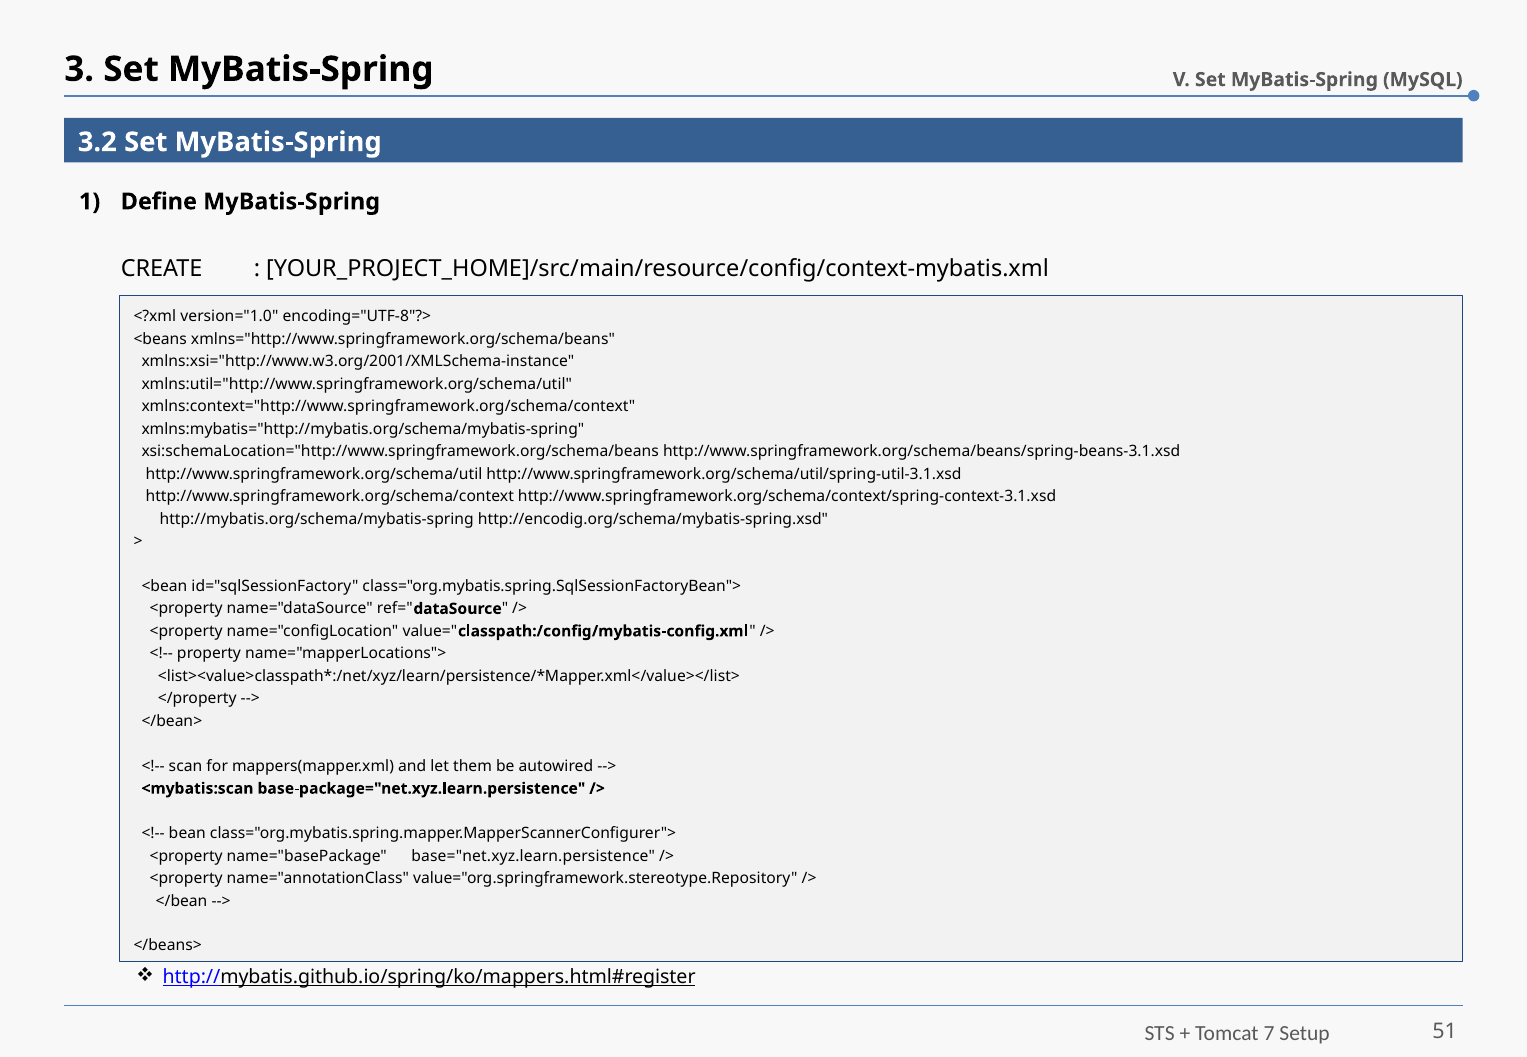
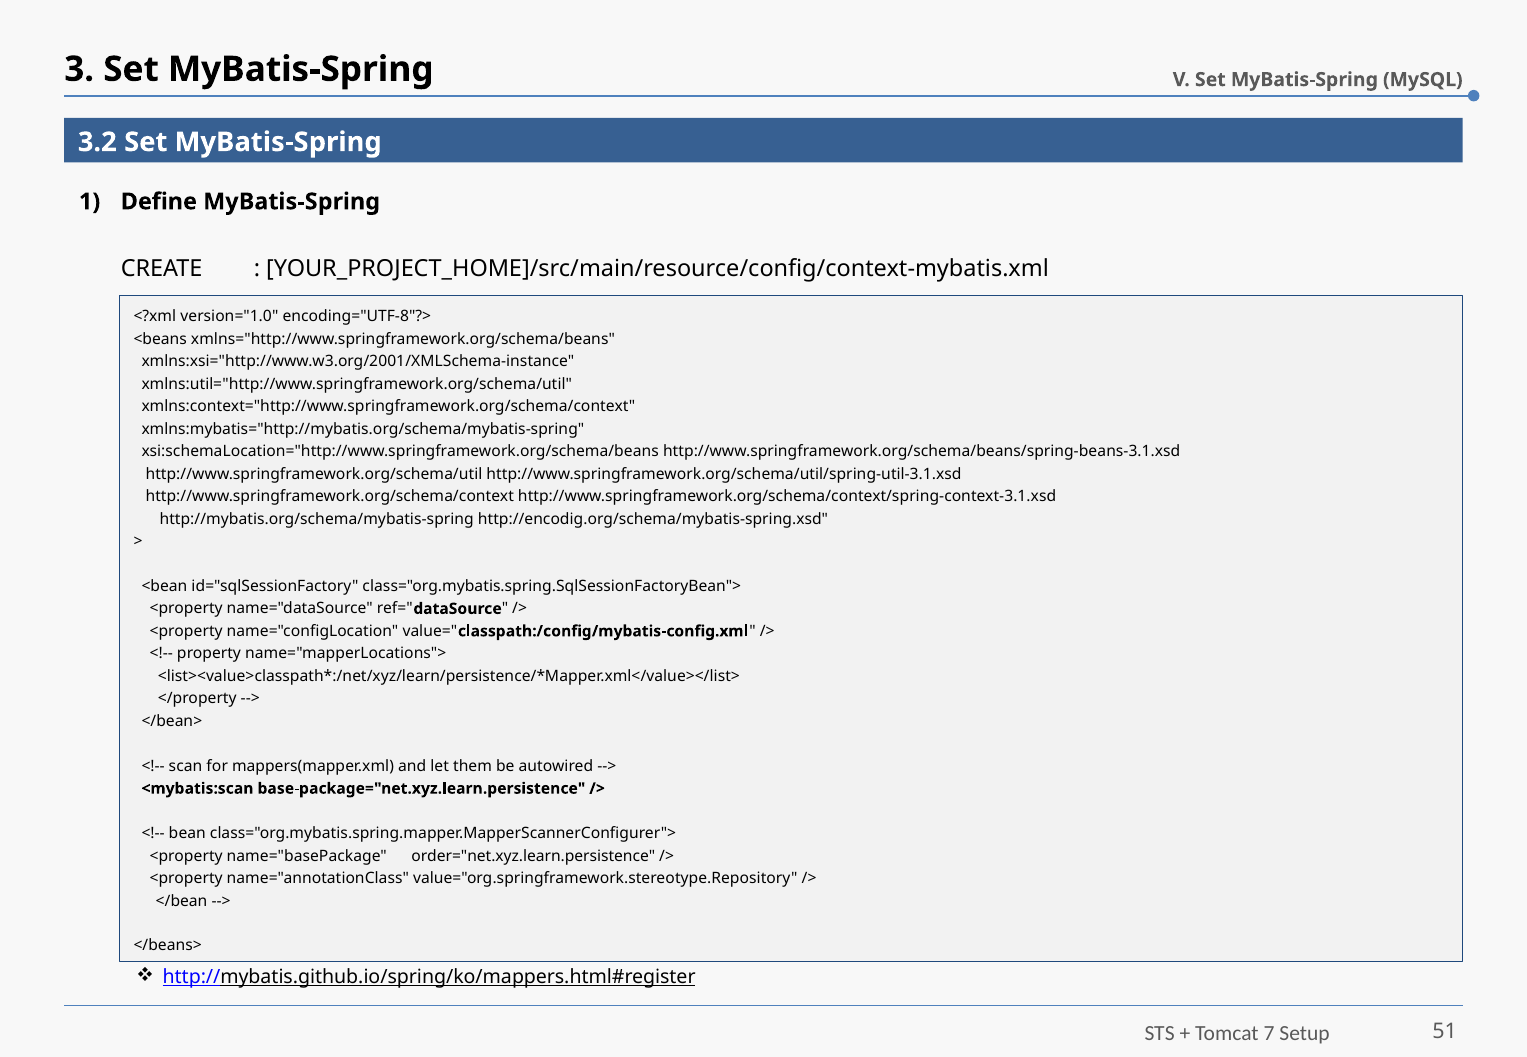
base="net.xyz.learn.persistence: base="net.xyz.learn.persistence -> order="net.xyz.learn.persistence (533, 856)
